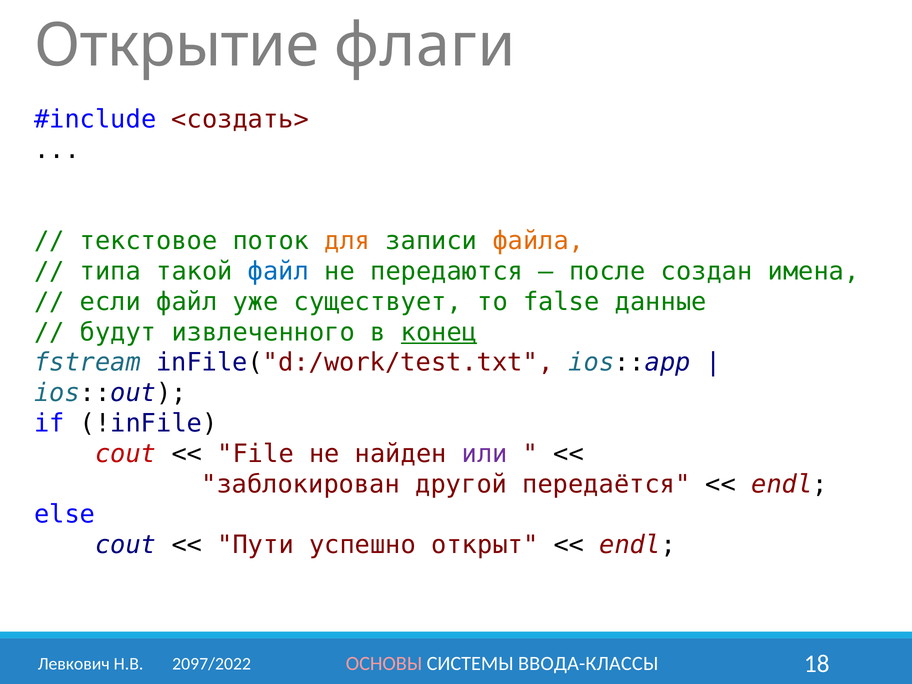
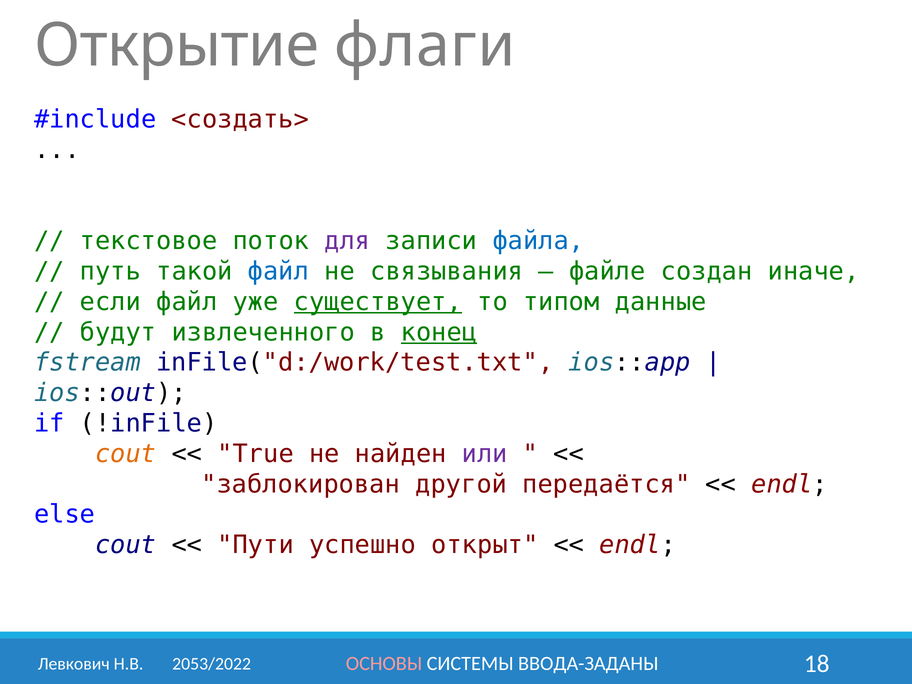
для colour: orange -> purple (347, 241)
файла colour: orange -> blue (538, 241)
типа: типа -> путь (110, 271)
передаются: передаются -> связывания (447, 271)
после: после -> файле (607, 271)
имена: имена -> иначе (814, 271)
существует underline: none -> present (378, 302)
false: false -> типом (561, 302)
cout colour: red -> orange (126, 454)
File: File -> True (256, 454)
ВВОДА-КЛАССЫ: ВВОДА-КЛАССЫ -> ВВОДА-ЗАДАНЫ (588, 664)
2097/2022: 2097/2022 -> 2053/2022 (212, 664)
